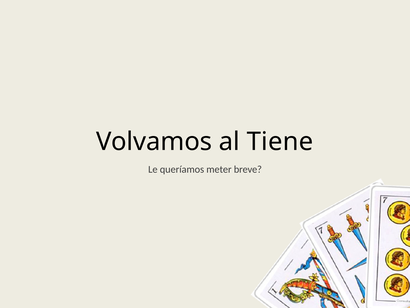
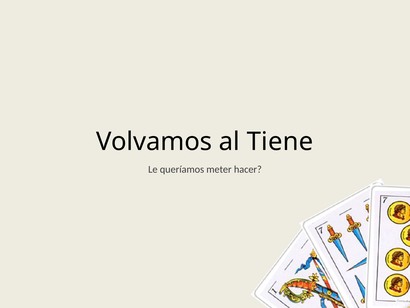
breve: breve -> hacer (248, 169)
